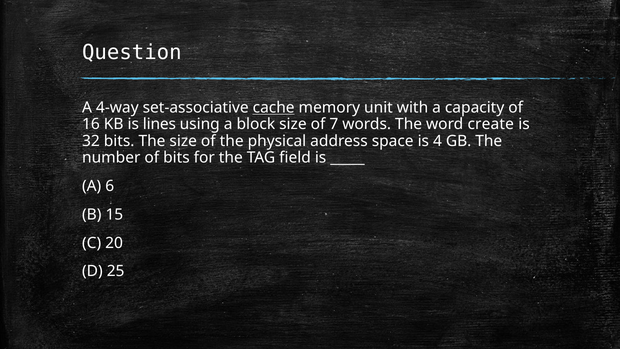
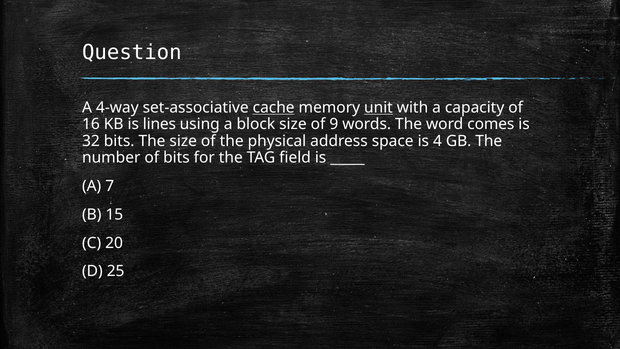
unit underline: none -> present (378, 108)
7: 7 -> 9 (334, 124)
create: create -> comes (491, 124)
6: 6 -> 7 (110, 186)
